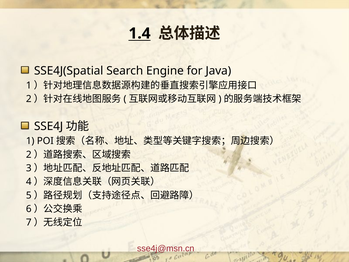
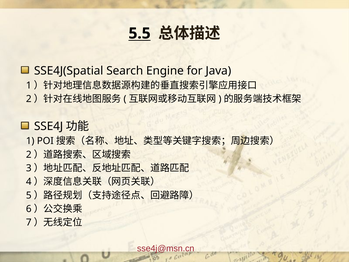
1.4: 1.4 -> 5.5 (140, 33)
